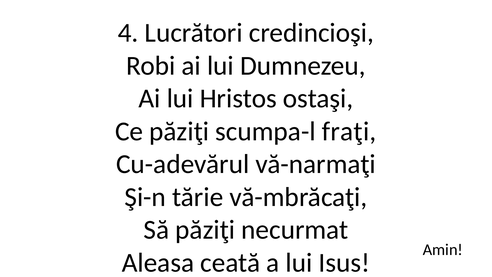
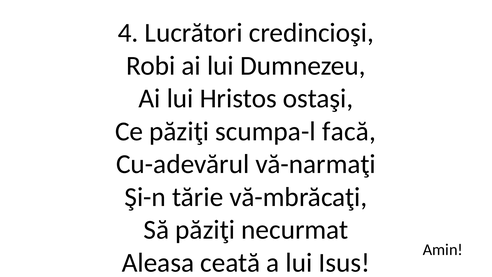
fraţi: fraţi -> facă (349, 131)
